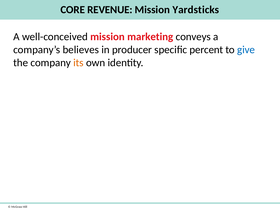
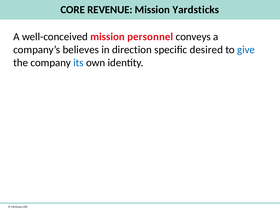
marketing: marketing -> personnel (150, 37)
producer: producer -> direction (132, 50)
percent: percent -> desired (206, 50)
its colour: orange -> blue (78, 63)
